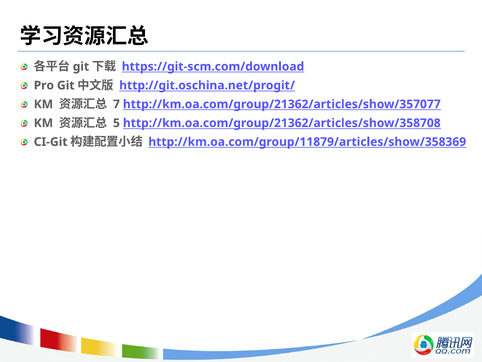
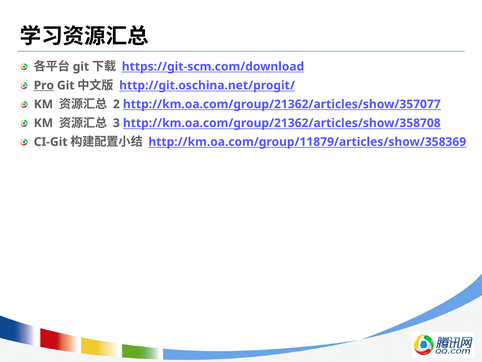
Pro underline: none -> present (44, 85)
7: 7 -> 2 (116, 104)
5: 5 -> 3 (116, 123)
